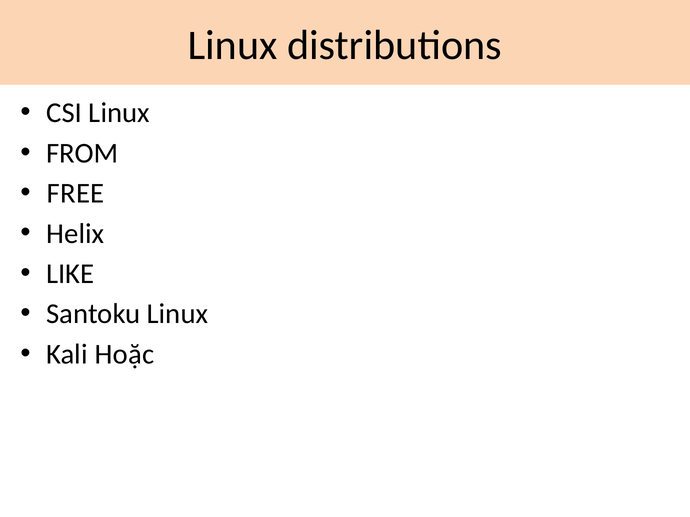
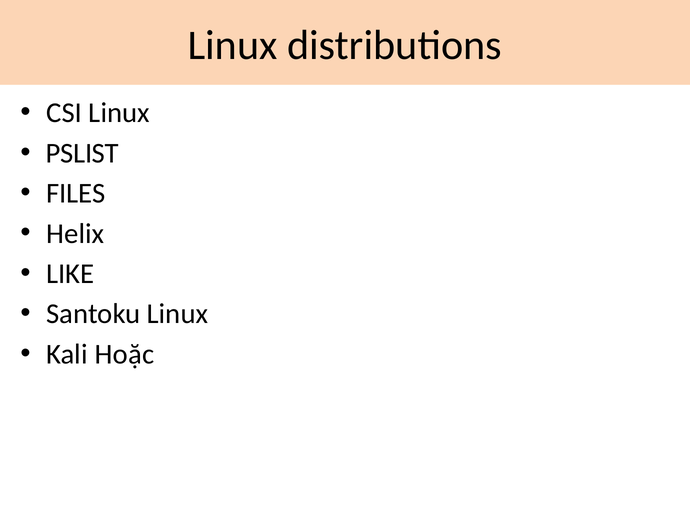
FROM: FROM -> PSLIST (82, 153)
FREE: FREE -> FILES (76, 194)
